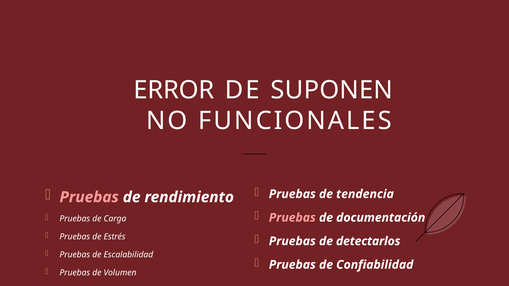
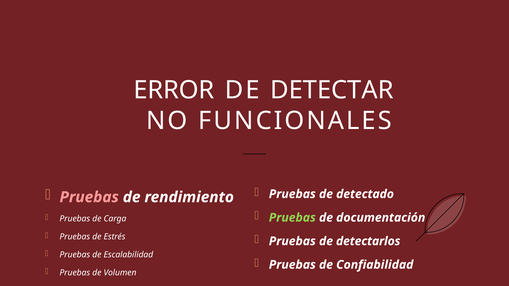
SUPONEN: SUPONEN -> DETECTAR (332, 90)
tendencia: tendencia -> detectado (365, 194)
Pruebas colour: pink -> light green (292, 218)
